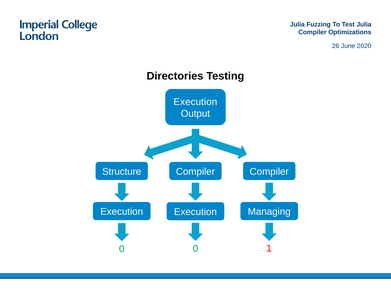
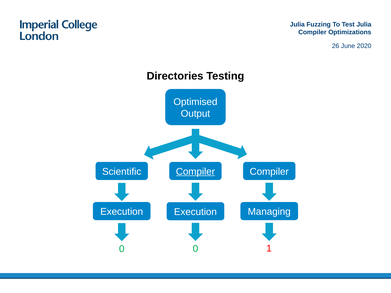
Execution: Execution -> Optimised (195, 102)
Structure: Structure -> Scientific (122, 172)
Compiler underline: none -> present (195, 172)
